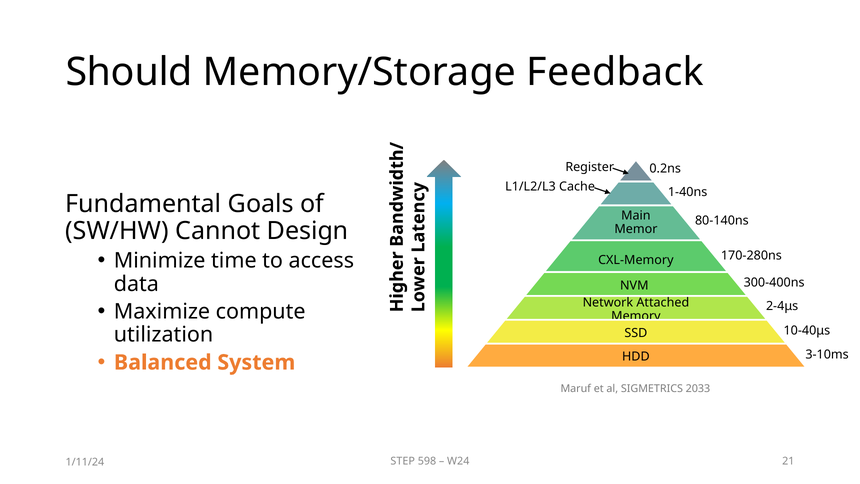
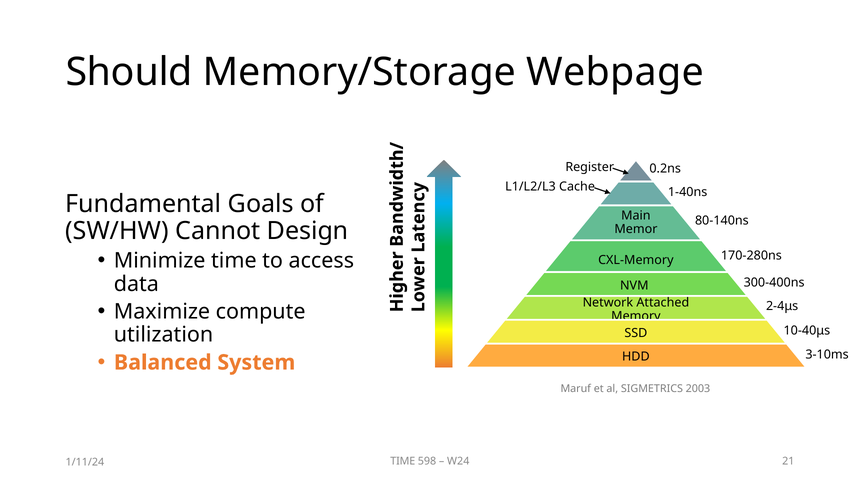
Feedback: Feedback -> Webpage (615, 72)
2033: 2033 -> 2003 (698, 389)
STEP: STEP -> TIME (403, 461)
